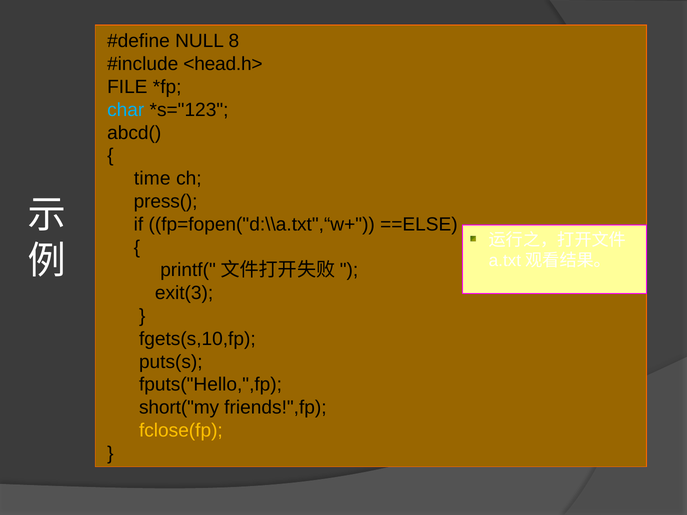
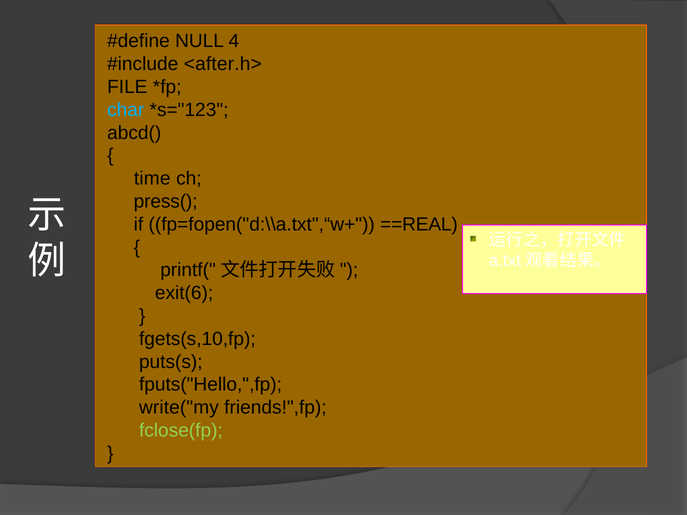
8: 8 -> 4 (234, 41)
<head.h>: <head.h> -> <after.h> (223, 64)
==ELSE: ==ELSE -> ==REAL (419, 224)
exit(3: exit(3 -> exit(6 (184, 293)
short("my: short("my -> write("my (179, 408)
fclose(fp colour: yellow -> light green (181, 431)
